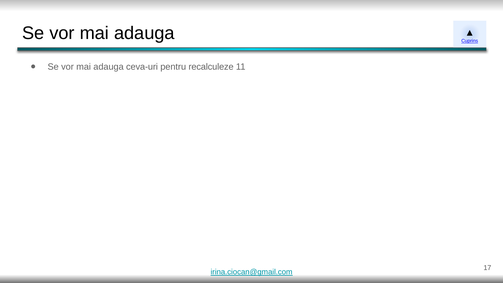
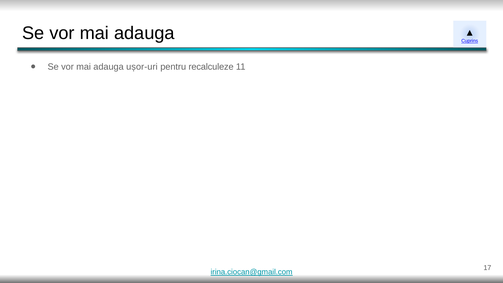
ceva-uri: ceva-uri -> ușor-uri (142, 67)
